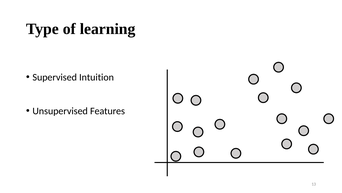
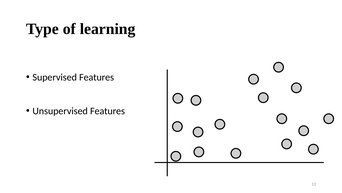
Supervised Intuition: Intuition -> Features (97, 77)
